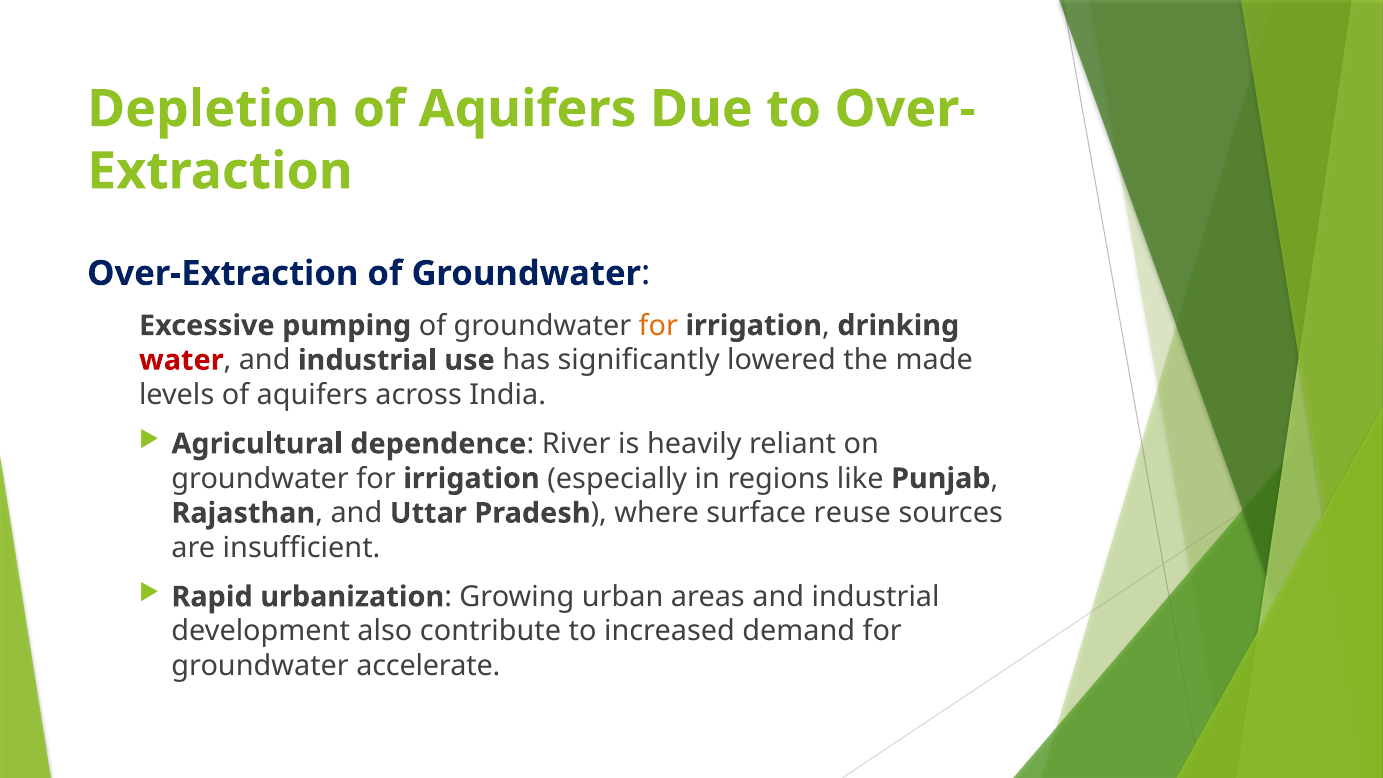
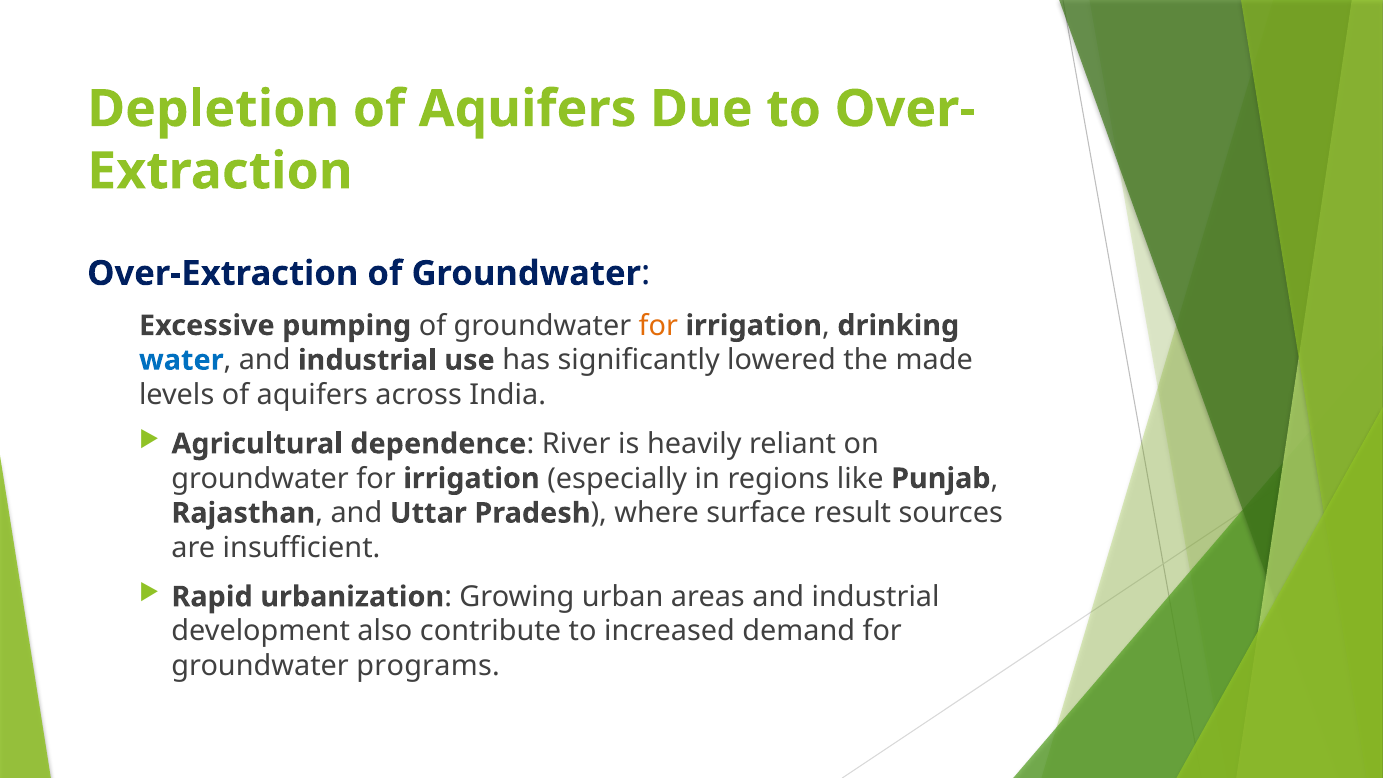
water colour: red -> blue (181, 360)
reuse: reuse -> result (852, 513)
accelerate: accelerate -> programs (428, 666)
